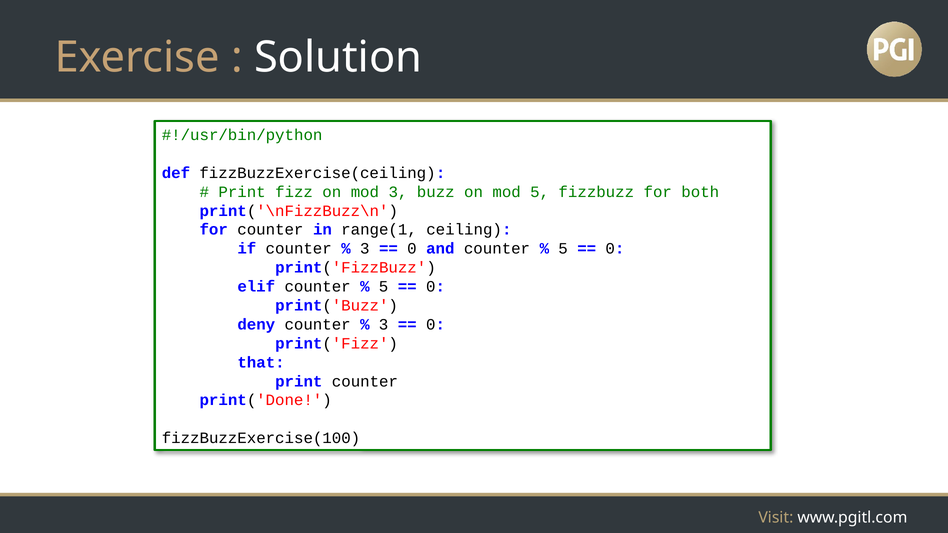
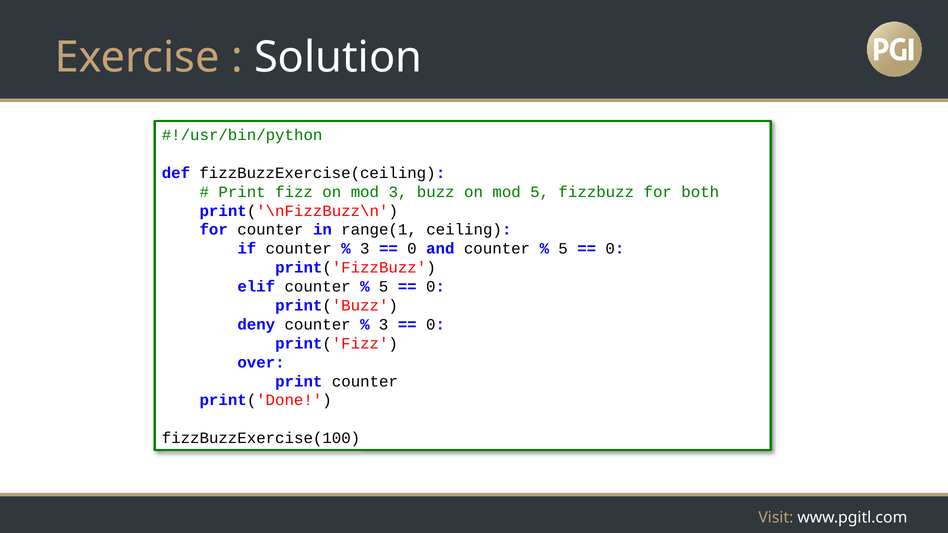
that: that -> over (261, 363)
